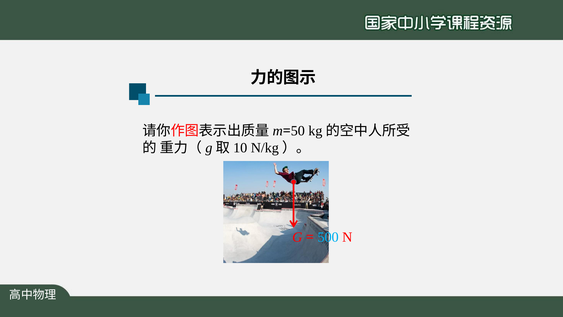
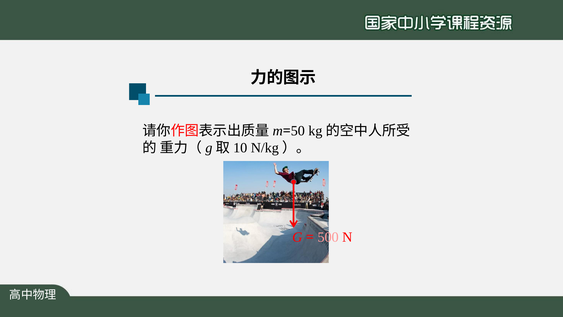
500 colour: light blue -> pink (328, 237)
